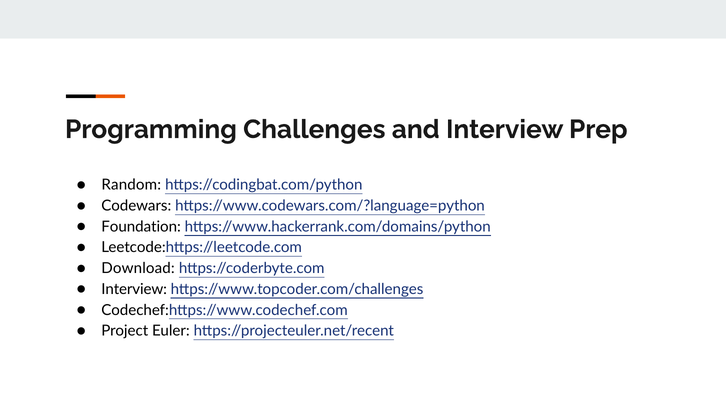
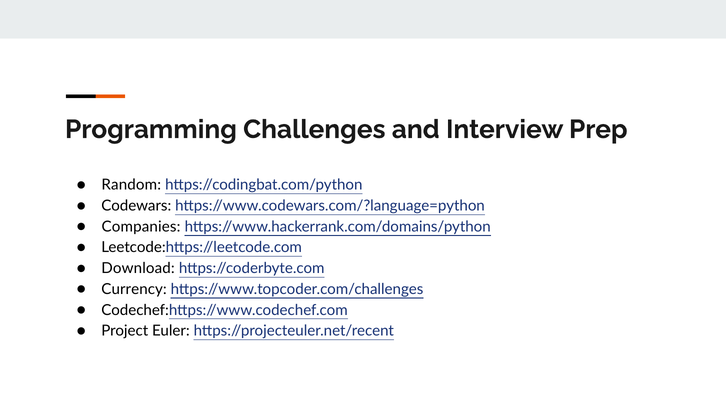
Foundation: Foundation -> Companies (141, 227)
Interview: Interview -> Currency (134, 289)
